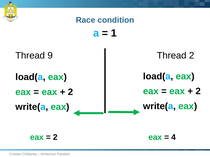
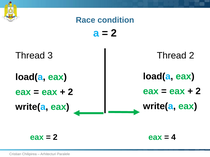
1: 1 -> 2 (114, 33)
9: 9 -> 3 (50, 56)
